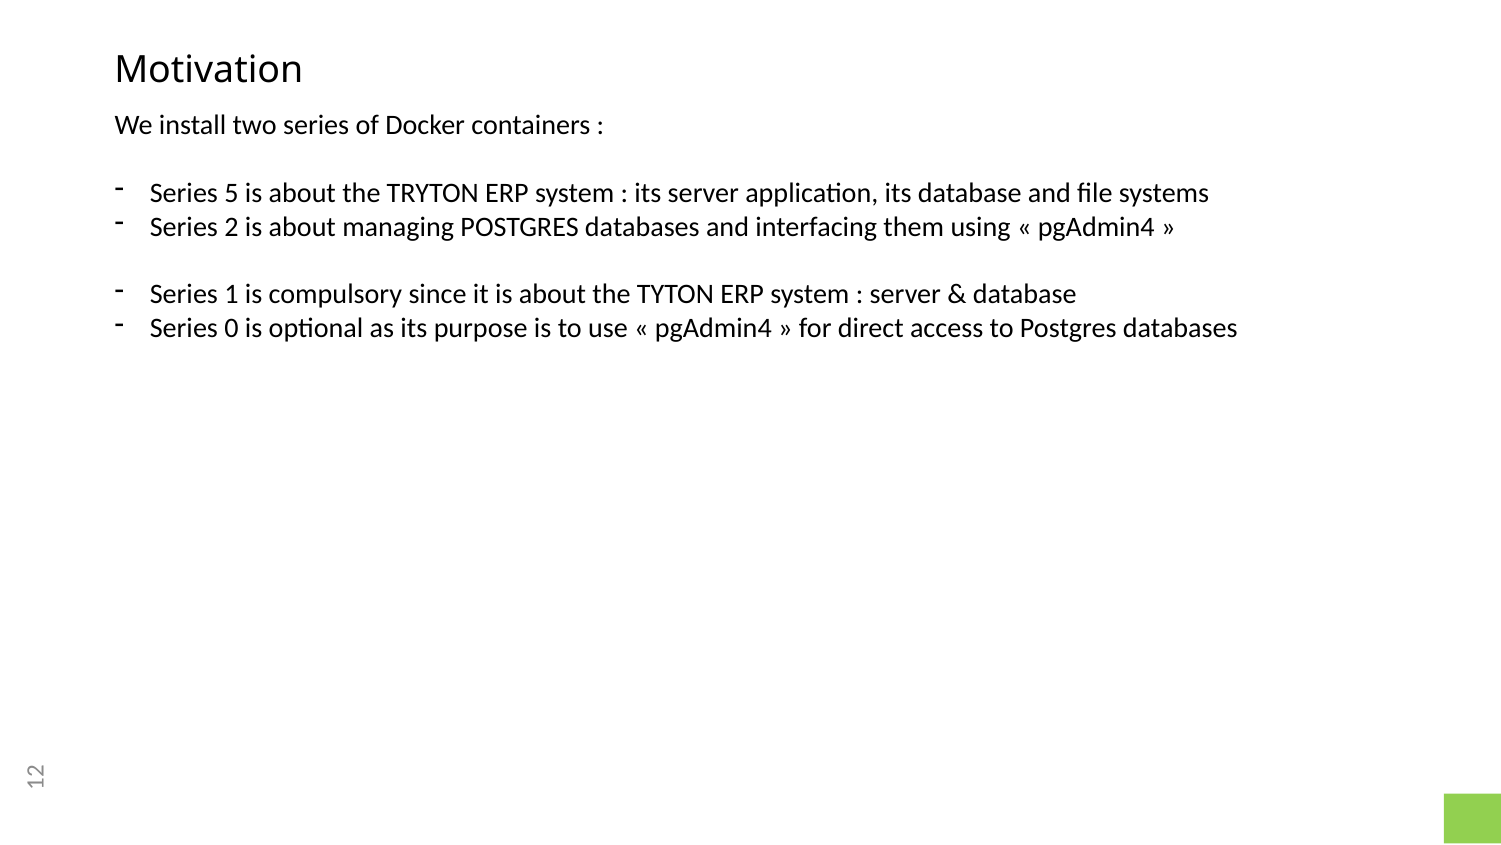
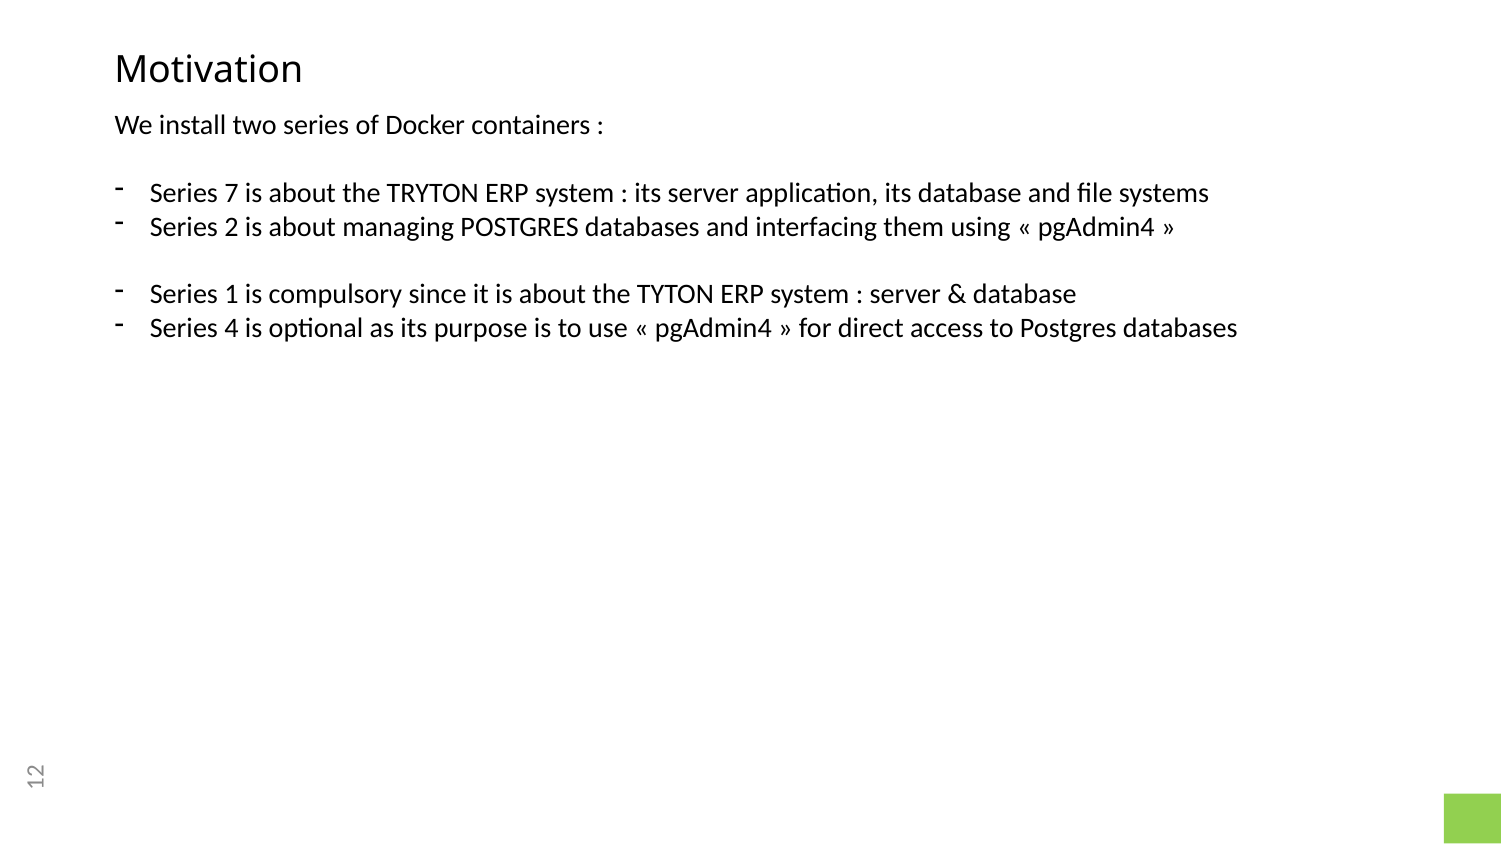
5: 5 -> 7 (231, 193)
0: 0 -> 4 (231, 328)
